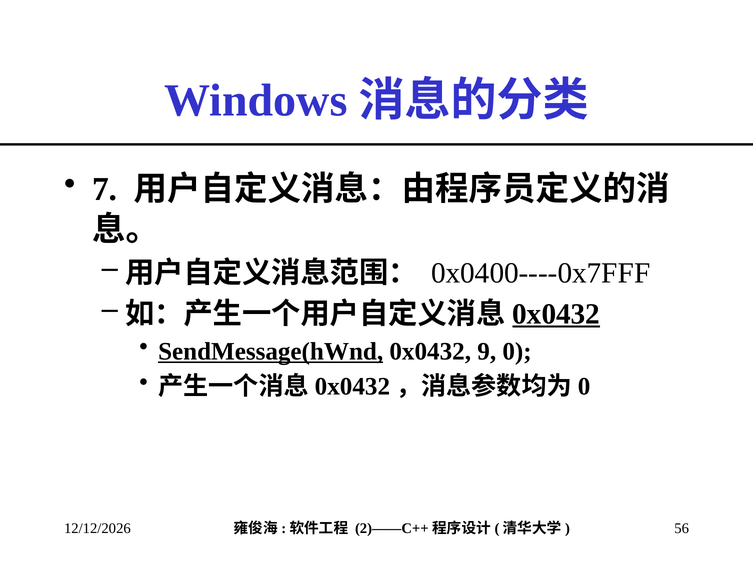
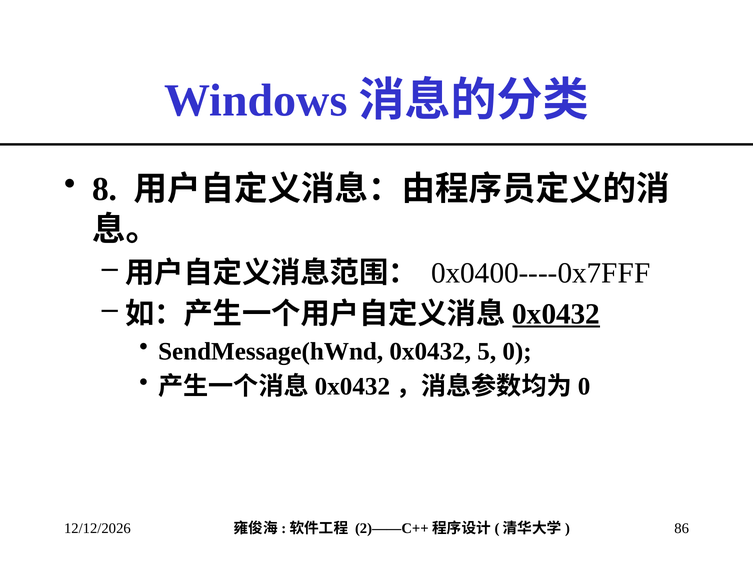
7: 7 -> 8 (105, 189)
SendMessage(hWnd underline: present -> none (271, 351)
9: 9 -> 5 (487, 351)
56: 56 -> 86 (682, 528)
